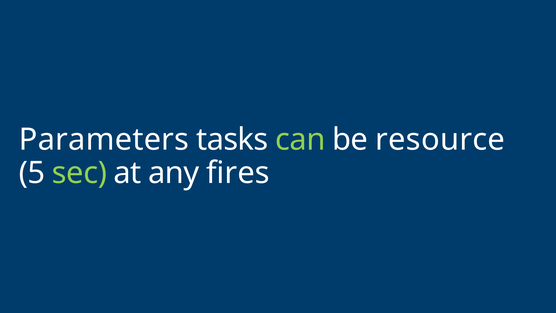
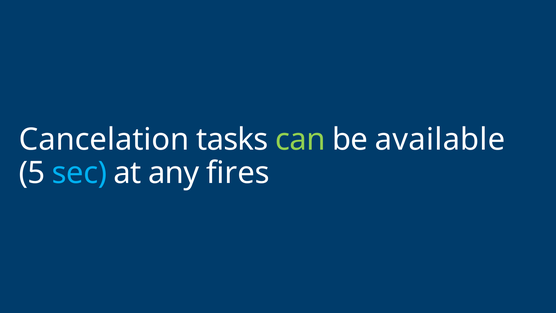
Parameters: Parameters -> Cancelation (104, 140)
resource: resource -> available (440, 140)
sec colour: light green -> light blue (80, 173)
